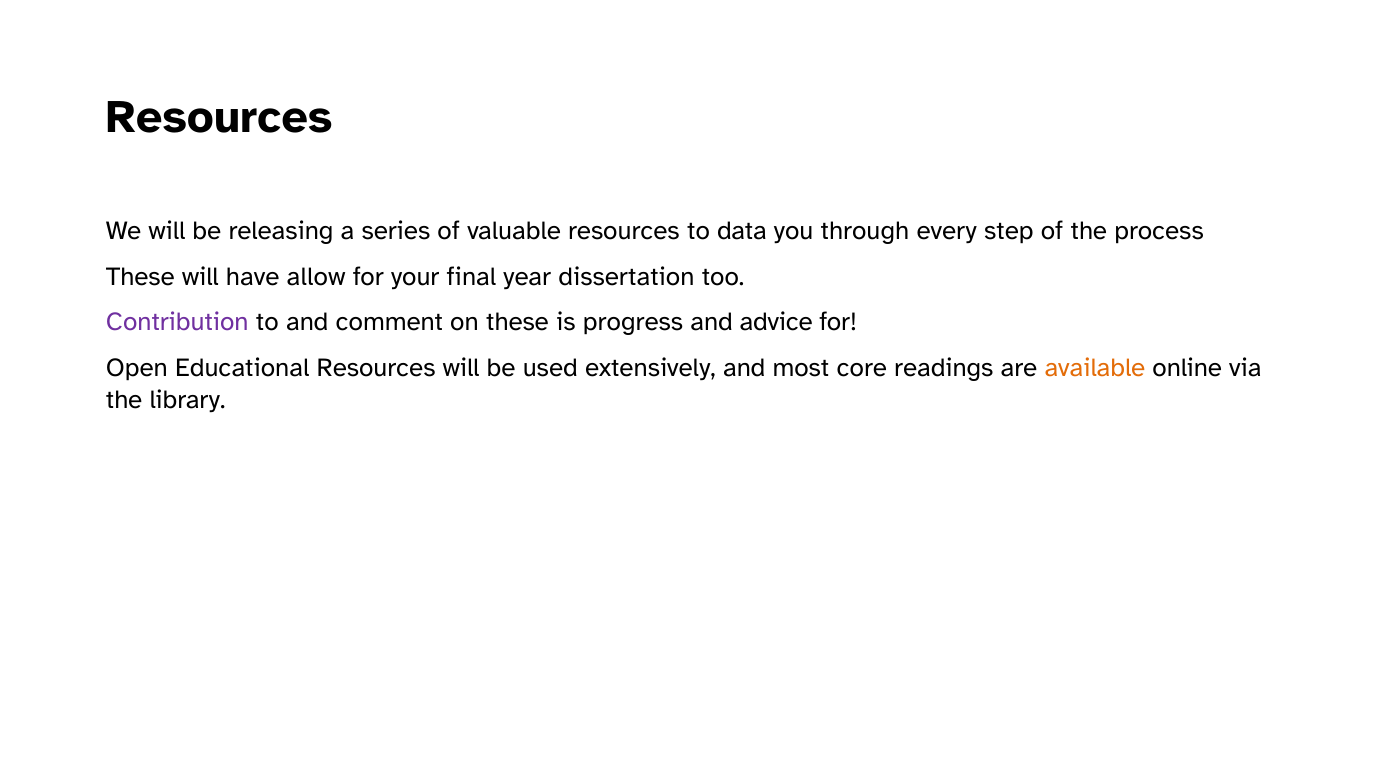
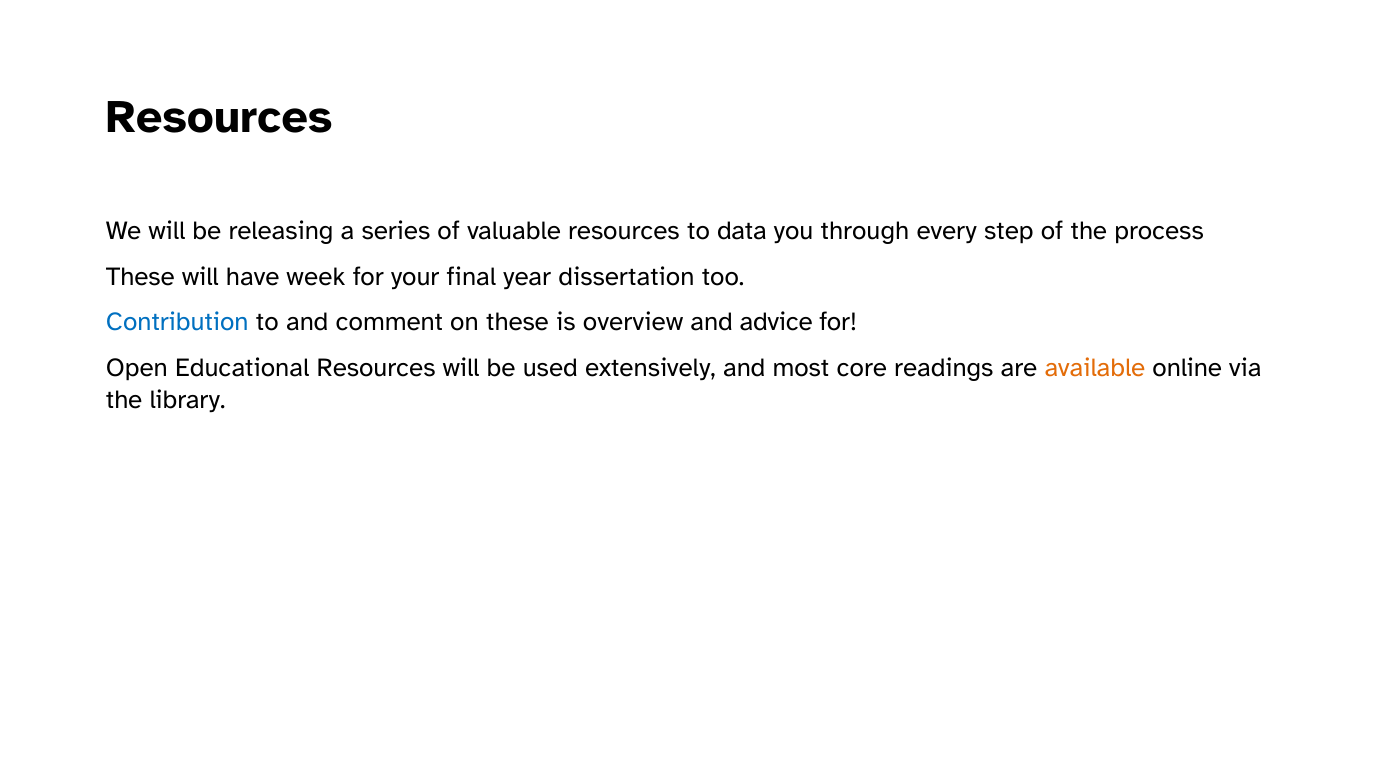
allow: allow -> week (316, 277)
Contribution colour: purple -> blue (177, 322)
progress: progress -> overview (633, 322)
